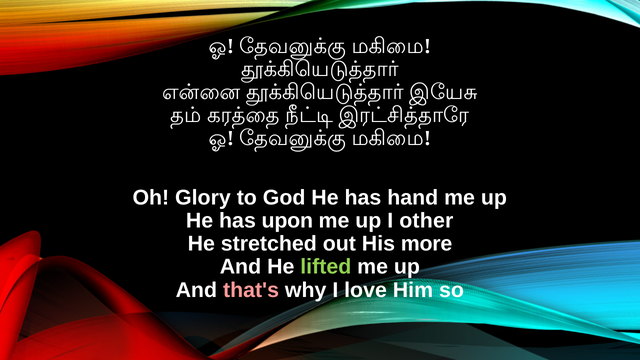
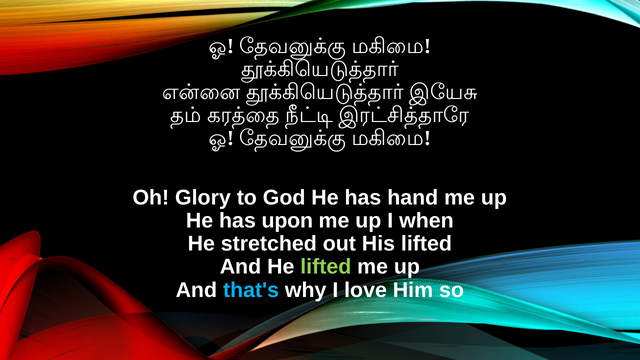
other: other -> when (426, 221)
His more: more -> lifted (426, 244)
that's colour: pink -> light blue (251, 290)
